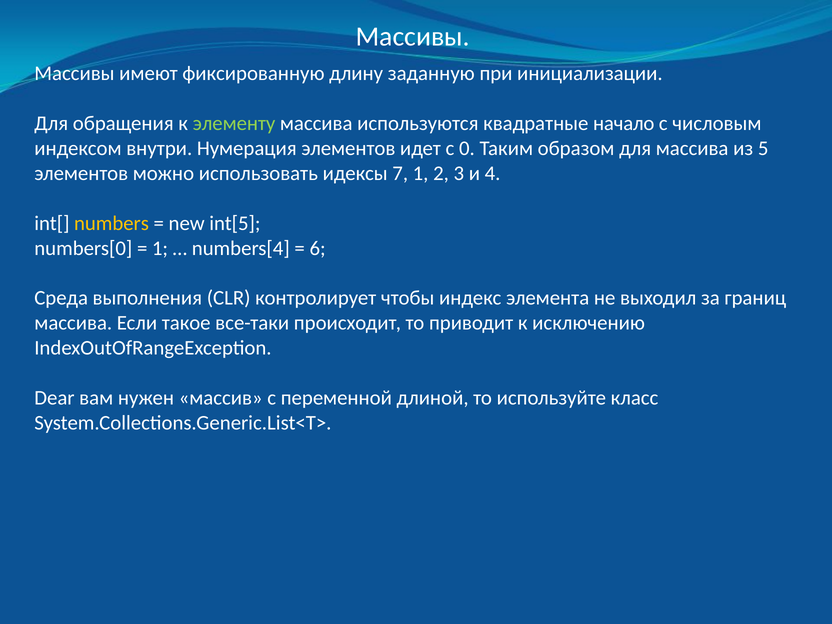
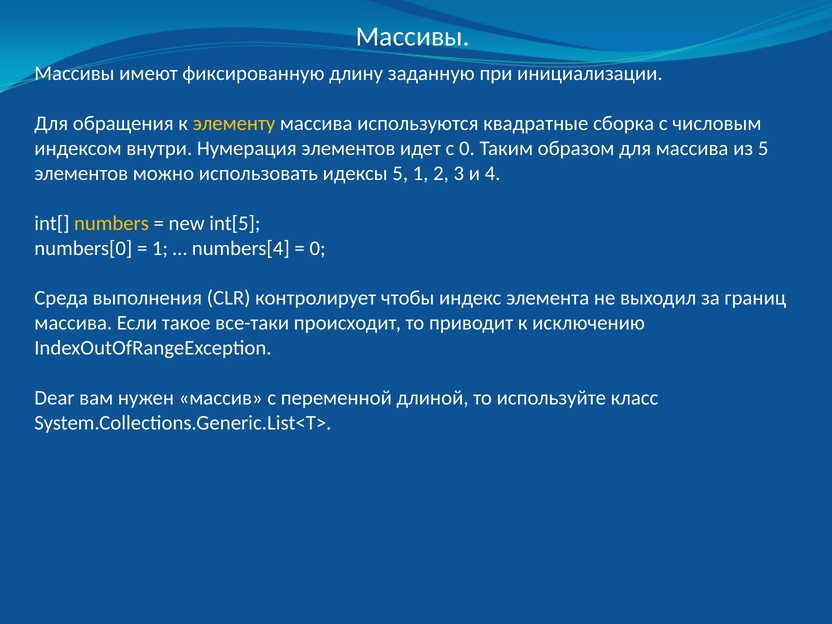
элементу colour: light green -> yellow (234, 123)
начало: начало -> сборка (624, 123)
идексы 7: 7 -> 5 (400, 173)
6: 6 -> 0 (318, 248)
